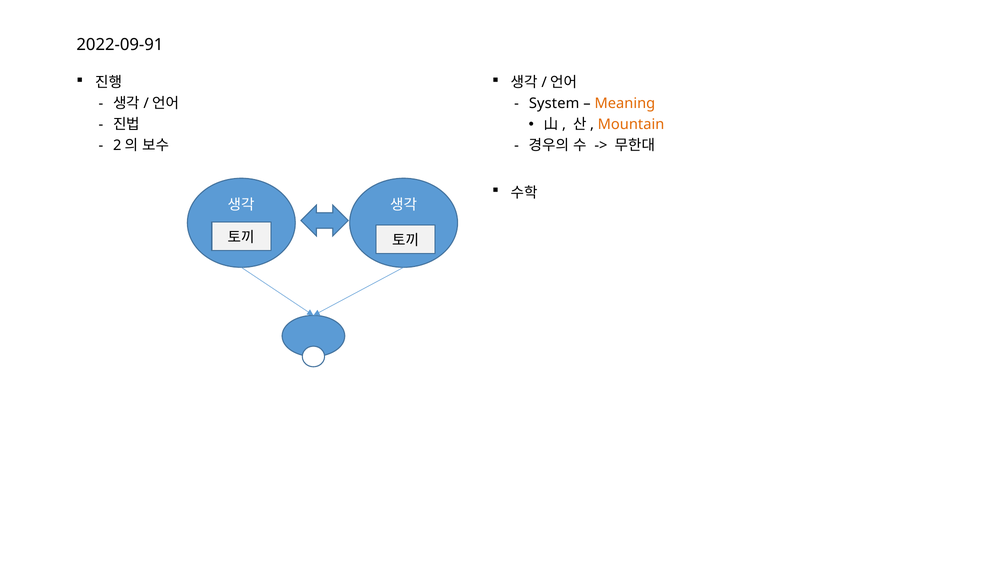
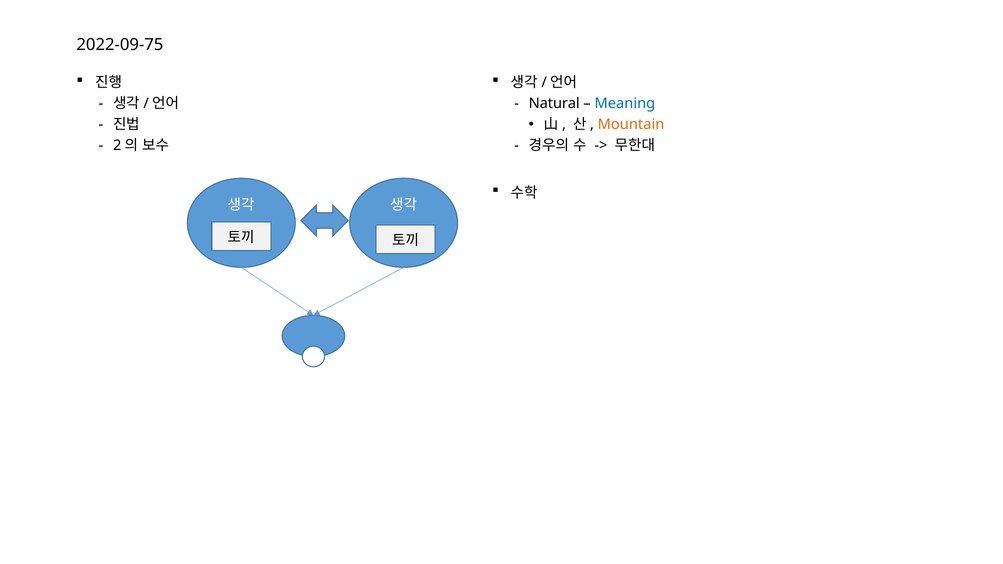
2022-09-91: 2022-09-91 -> 2022-09-75 (120, 45)
System: System -> Natural (554, 104)
Meaning colour: orange -> blue (625, 104)
